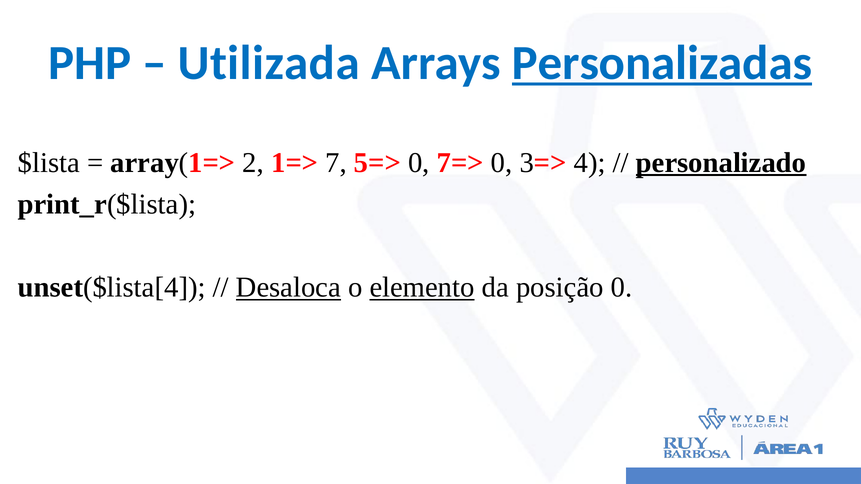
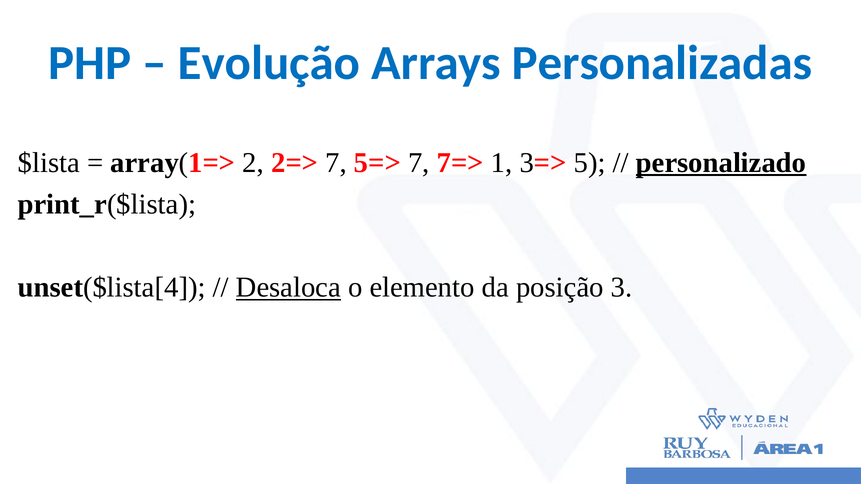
Utilizada: Utilizada -> Evolução (269, 63)
Personalizadas underline: present -> none (662, 63)
1=>: 1=> -> 2=> (295, 163)
5=> 0: 0 -> 7 (419, 163)
7=> 0: 0 -> 1 (502, 163)
4: 4 -> 5 (590, 163)
elemento underline: present -> none (422, 288)
posição 0: 0 -> 3 (622, 288)
